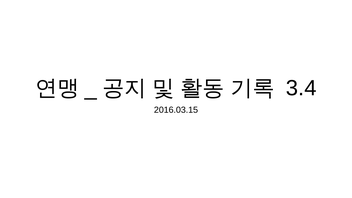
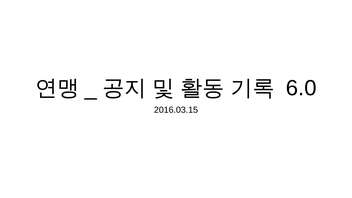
3.4: 3.4 -> 6.0 (301, 88)
